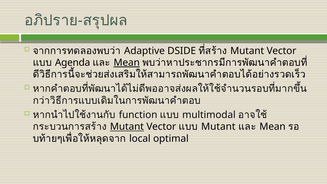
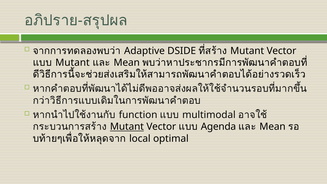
Agenda: Agenda -> Mutant (72, 63)
Mean underline: present -> none (127, 63)
Mutant: Mutant -> Agenda (218, 127)
